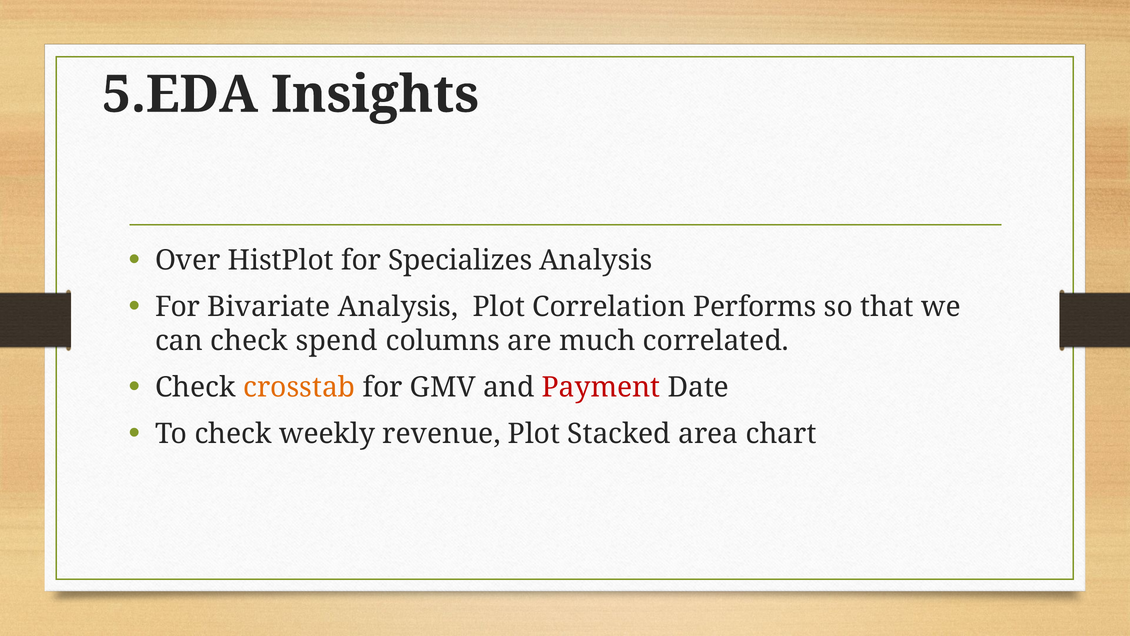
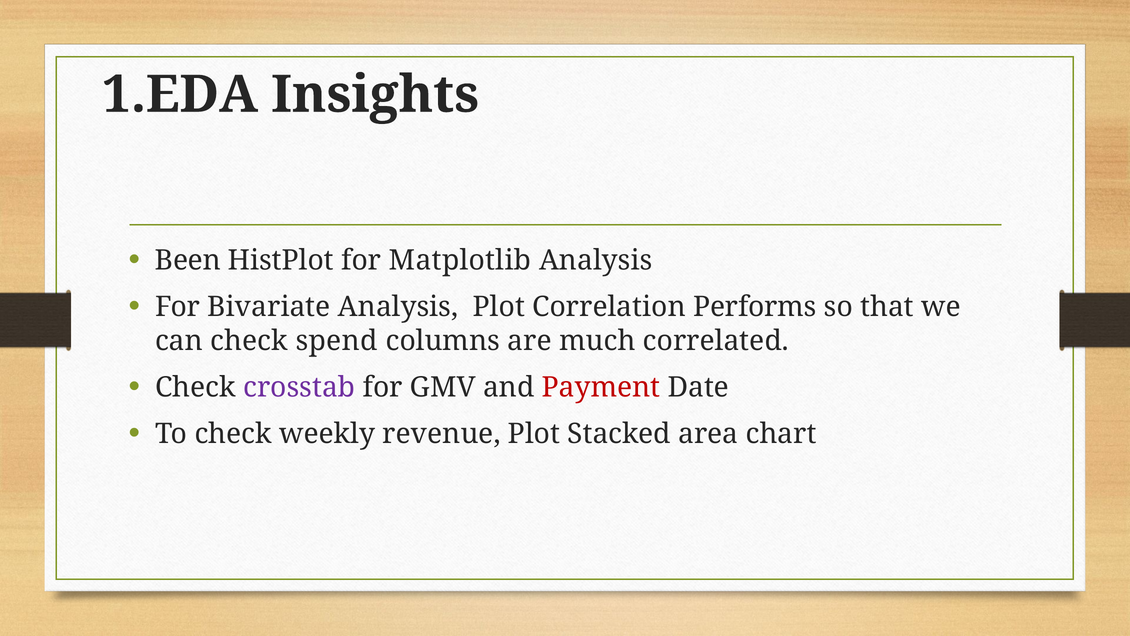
5.EDA: 5.EDA -> 1.EDA (180, 95)
Over: Over -> Been (188, 260)
Specializes: Specializes -> Matplotlib (460, 260)
crosstab colour: orange -> purple (299, 387)
